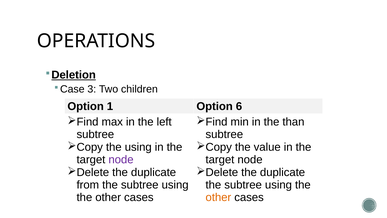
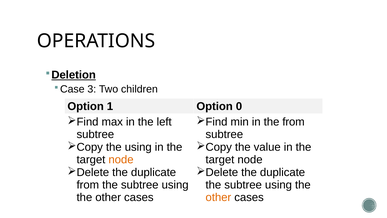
6: 6 -> 0 (239, 106)
the than: than -> from (293, 122)
node colour: purple -> orange (121, 159)
